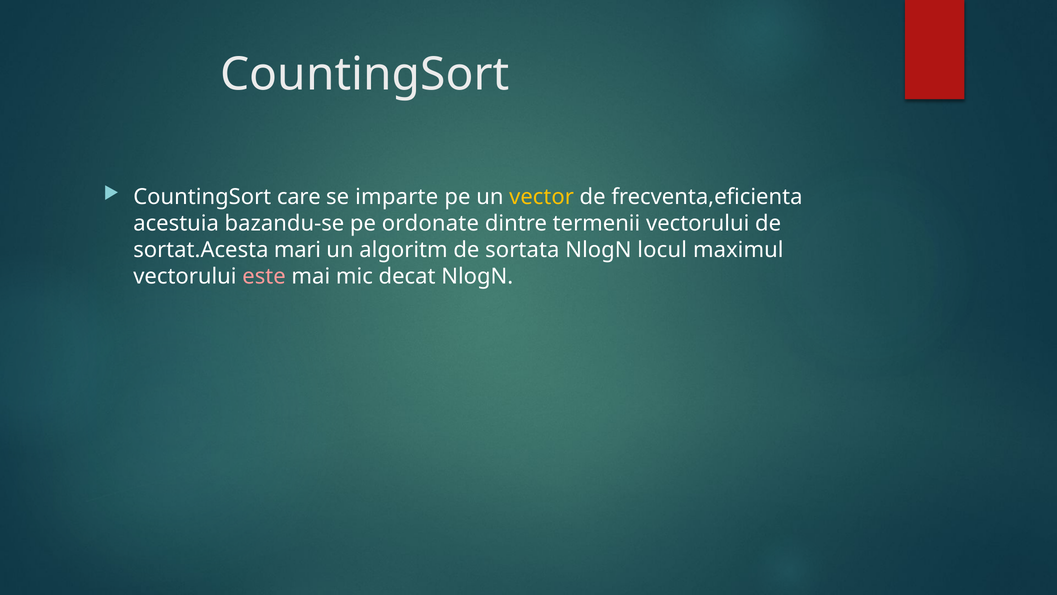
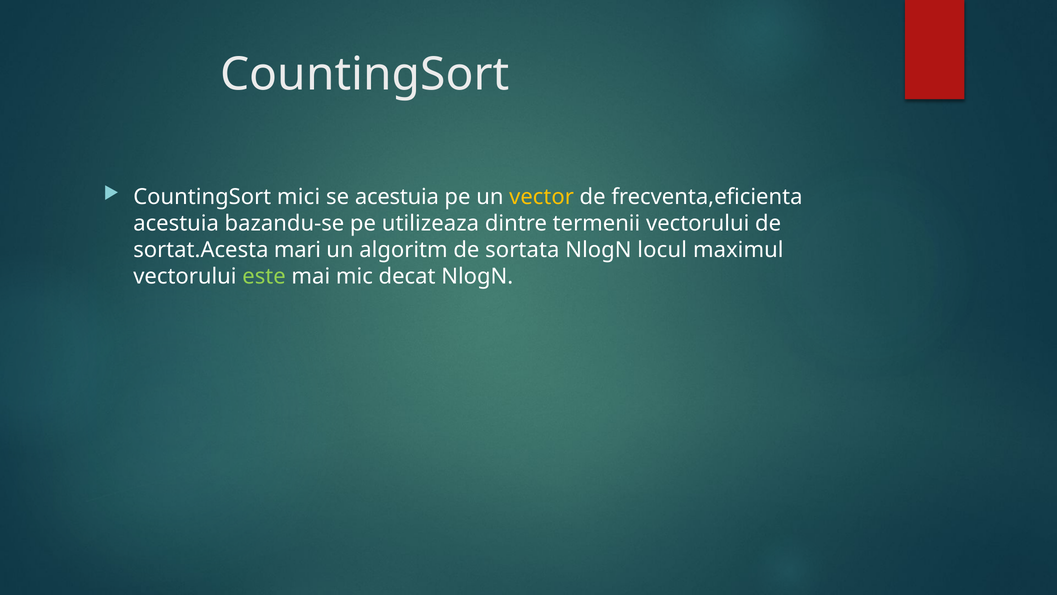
care: care -> mici (299, 197)
se imparte: imparte -> acestuia (397, 197)
ordonate: ordonate -> utilizeaza (430, 223)
este colour: pink -> light green (264, 276)
